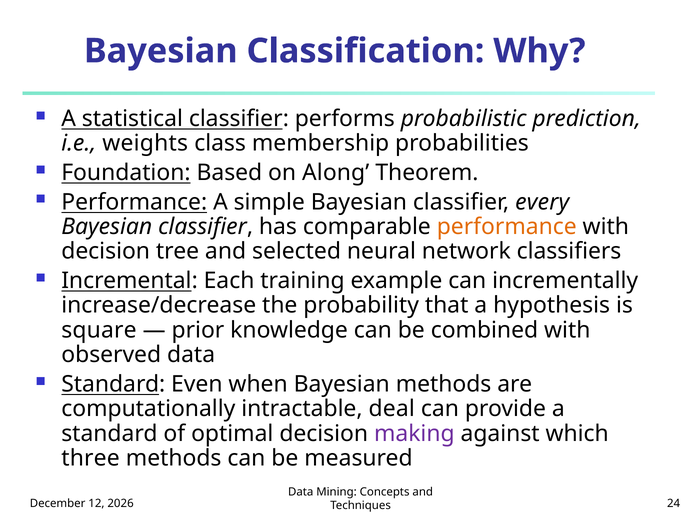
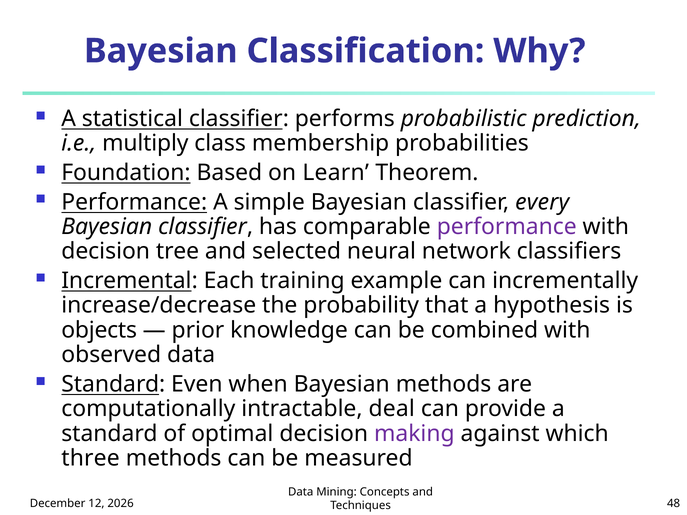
weights: weights -> multiply (145, 143)
Along: Along -> Learn (336, 173)
performance colour: orange -> purple (507, 227)
square: square -> objects (99, 330)
24: 24 -> 48 (674, 504)
